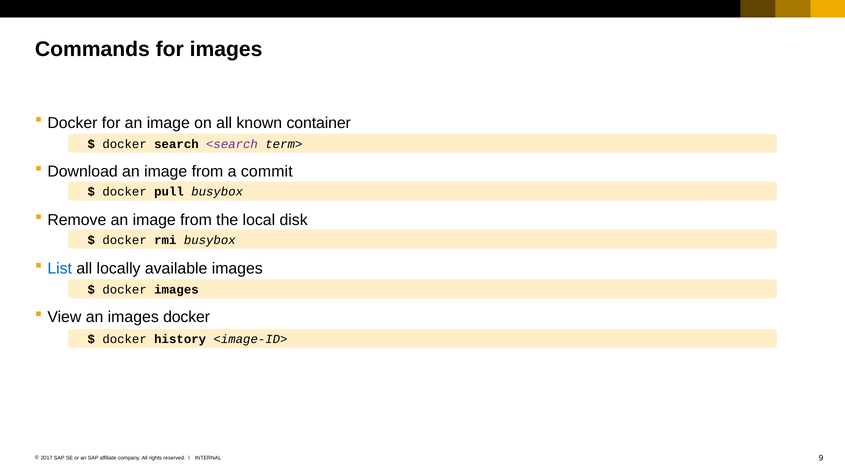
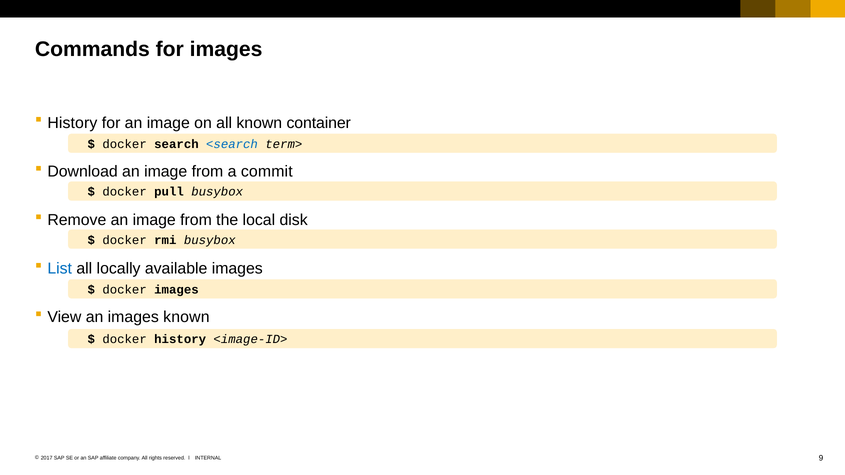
Docker: Docker -> History (72, 123)
<search colour: purple -> blue (232, 144)
images docker: docker -> known (186, 317)
